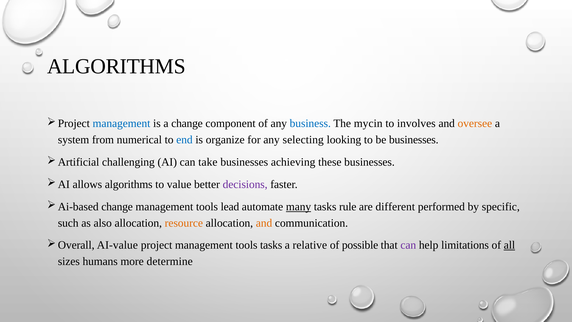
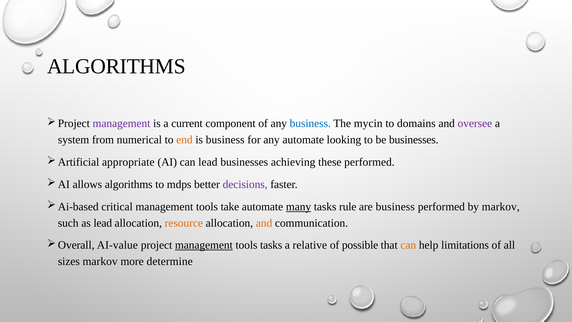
management colour: blue -> purple (122, 123)
a change: change -> current (187, 123)
involves: involves -> domains (416, 123)
oversee colour: orange -> purple (475, 123)
end colour: blue -> orange (184, 140)
is organize: organize -> business (225, 140)
any selecting: selecting -> automate (303, 140)
challenging: challenging -> appropriate (128, 162)
can take: take -> lead (208, 162)
these businesses: businesses -> performed (369, 162)
value: value -> mdps (179, 184)
change: change -> critical (117, 206)
lead: lead -> take (230, 206)
are different: different -> business (395, 206)
by specific: specific -> markov (501, 206)
as also: also -> lead (103, 223)
management underline: none -> present (204, 245)
can colour: purple -> orange (408, 245)
all underline: present -> none (509, 245)
sizes humans: humans -> markov (100, 261)
